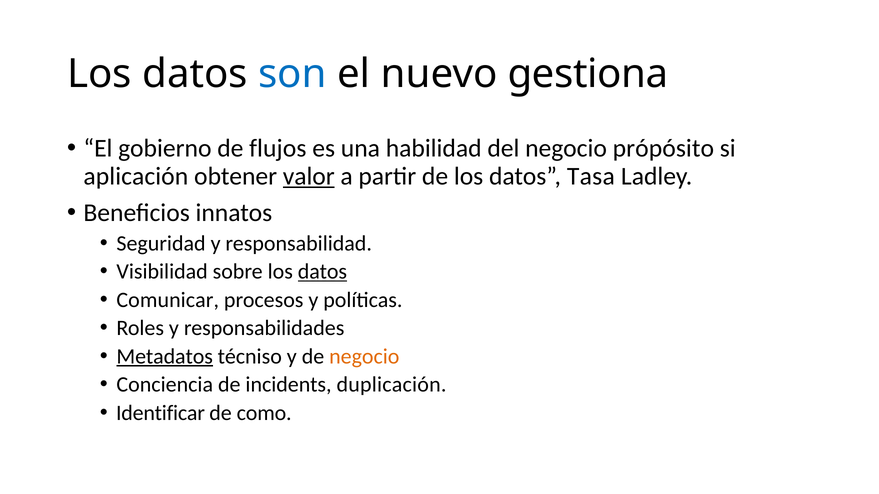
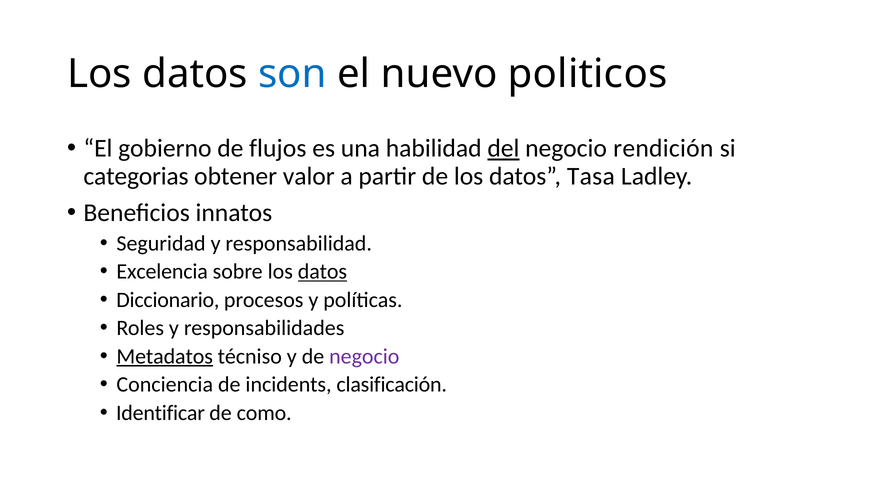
gestiona: gestiona -> politicos (588, 74)
del underline: none -> present (503, 149)
própósito: própósito -> rendición (663, 149)
aplicación: aplicación -> categorias (136, 176)
valor underline: present -> none (309, 176)
Visibilidad: Visibilidad -> Excelencia (162, 272)
Comunicar: Comunicar -> Diccionario (168, 300)
negocio colour: orange -> purple (364, 357)
duplicación: duplicación -> clasificación (392, 385)
